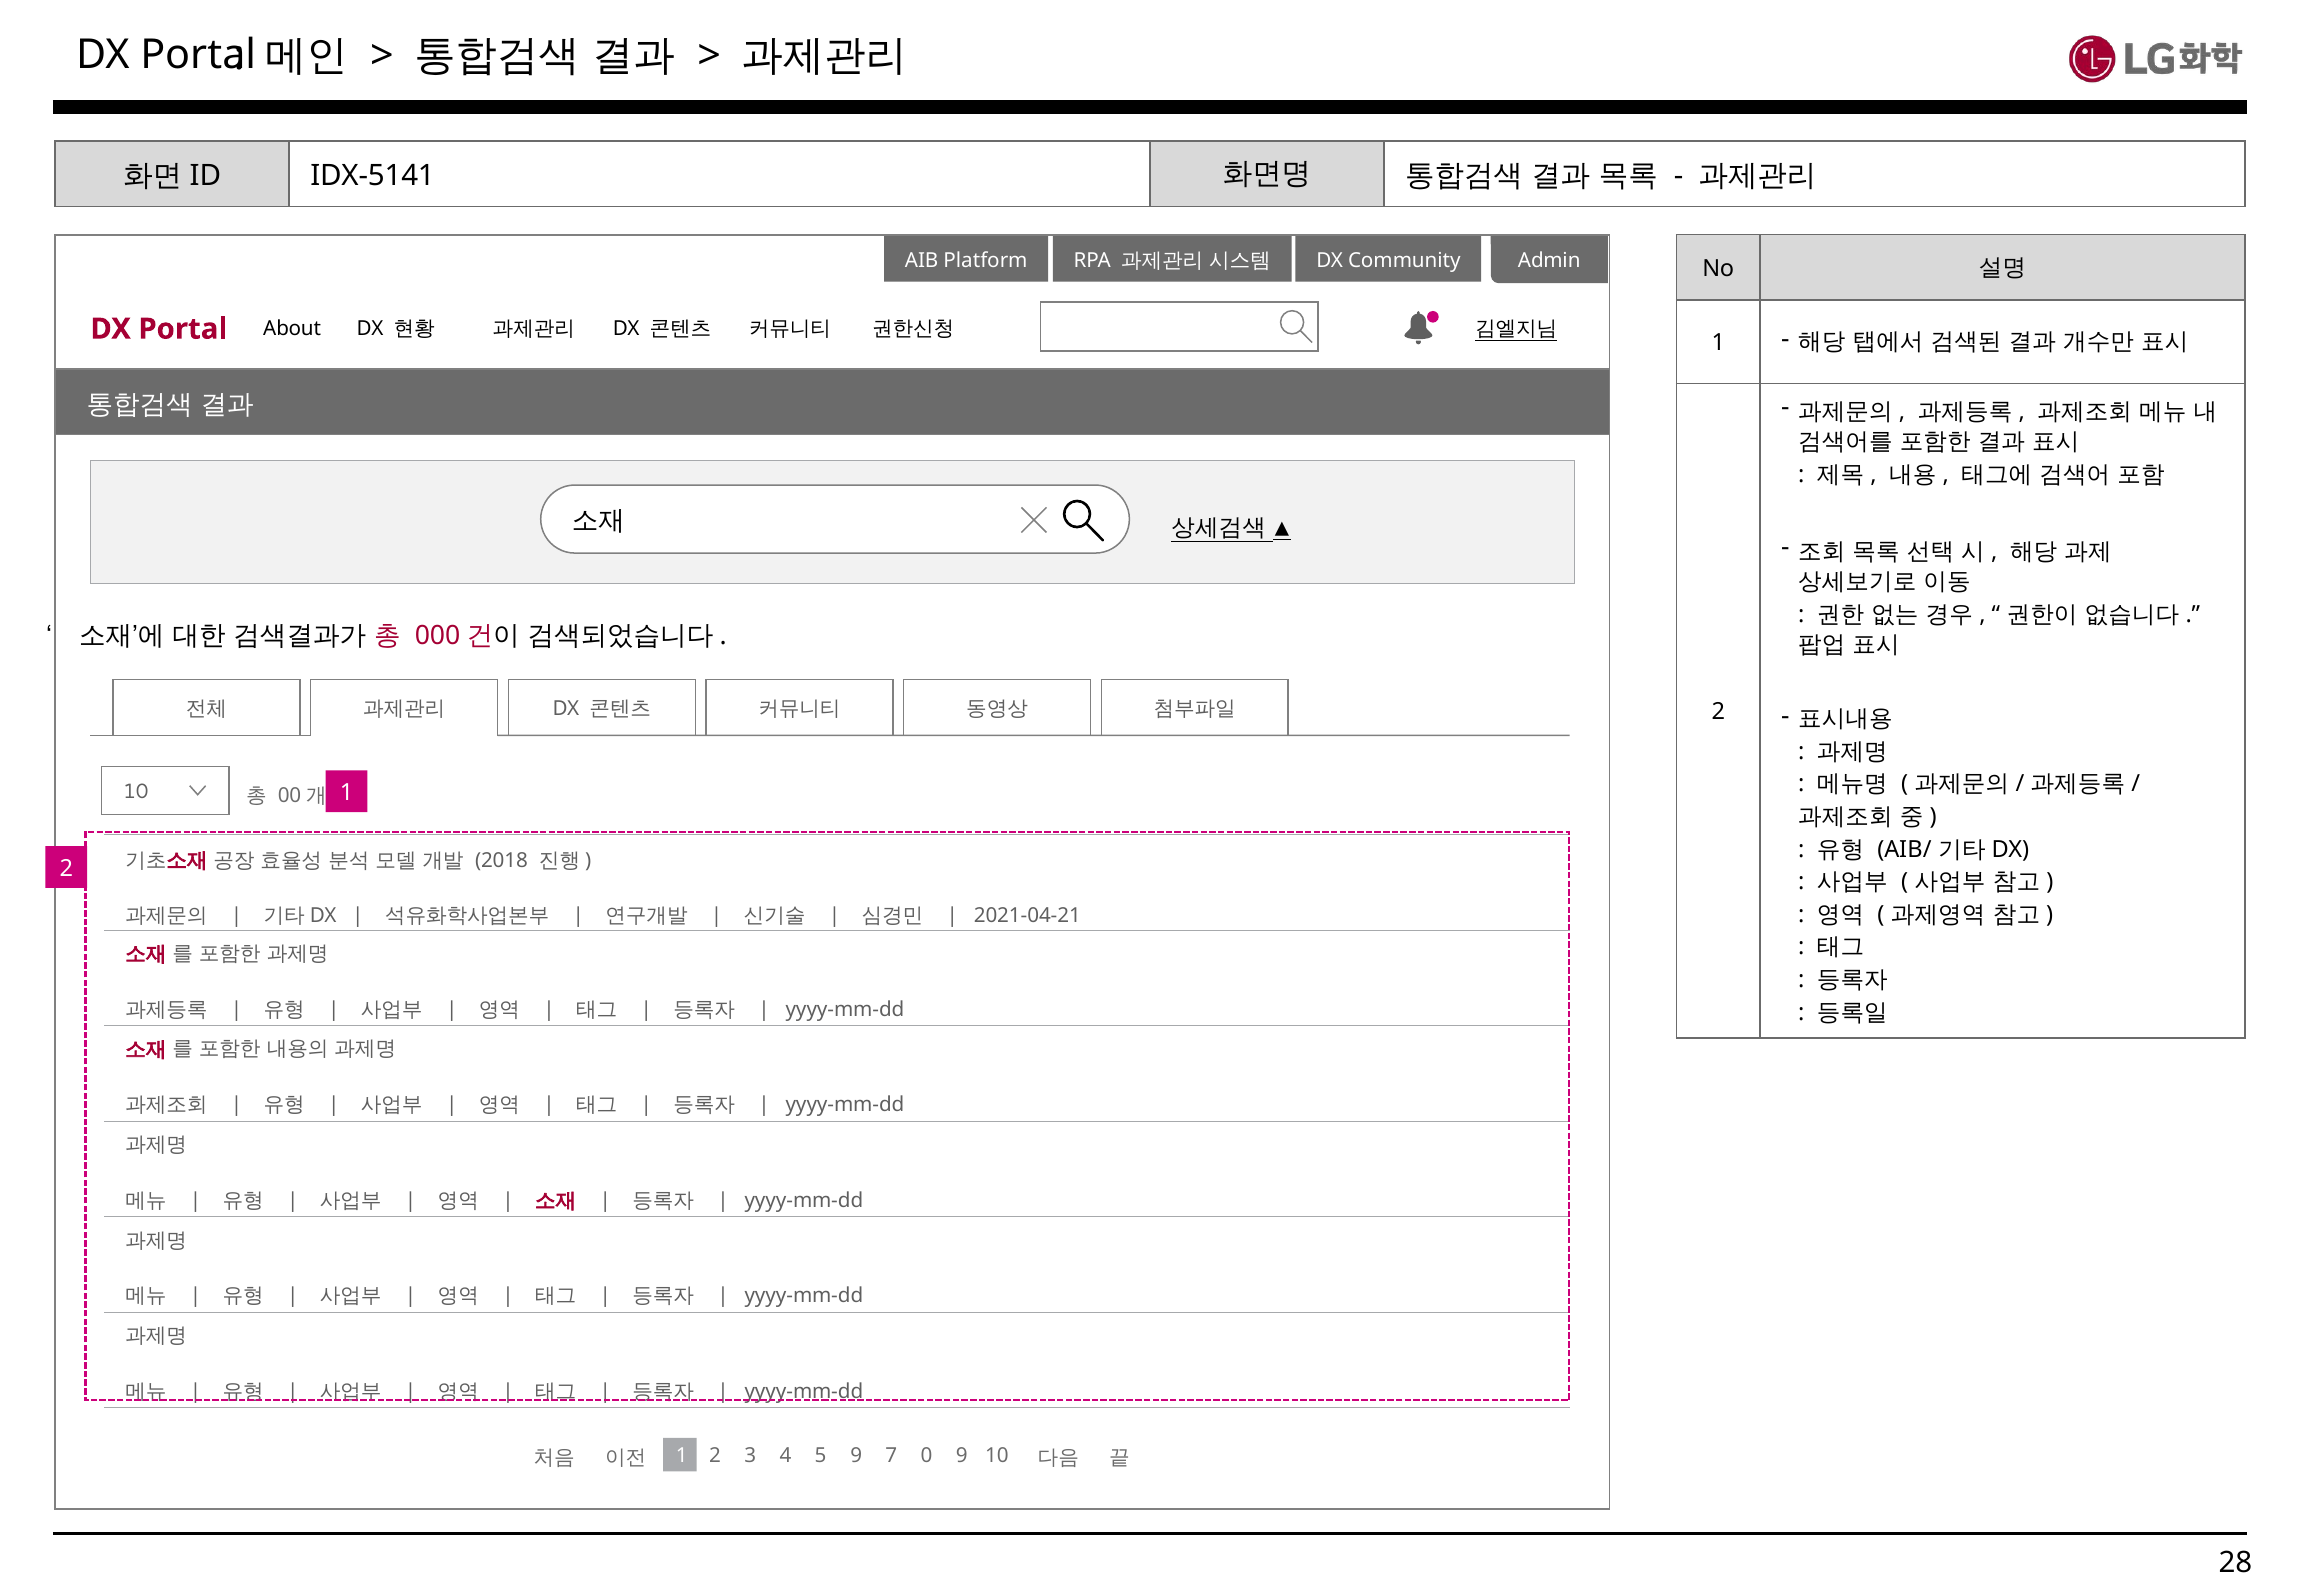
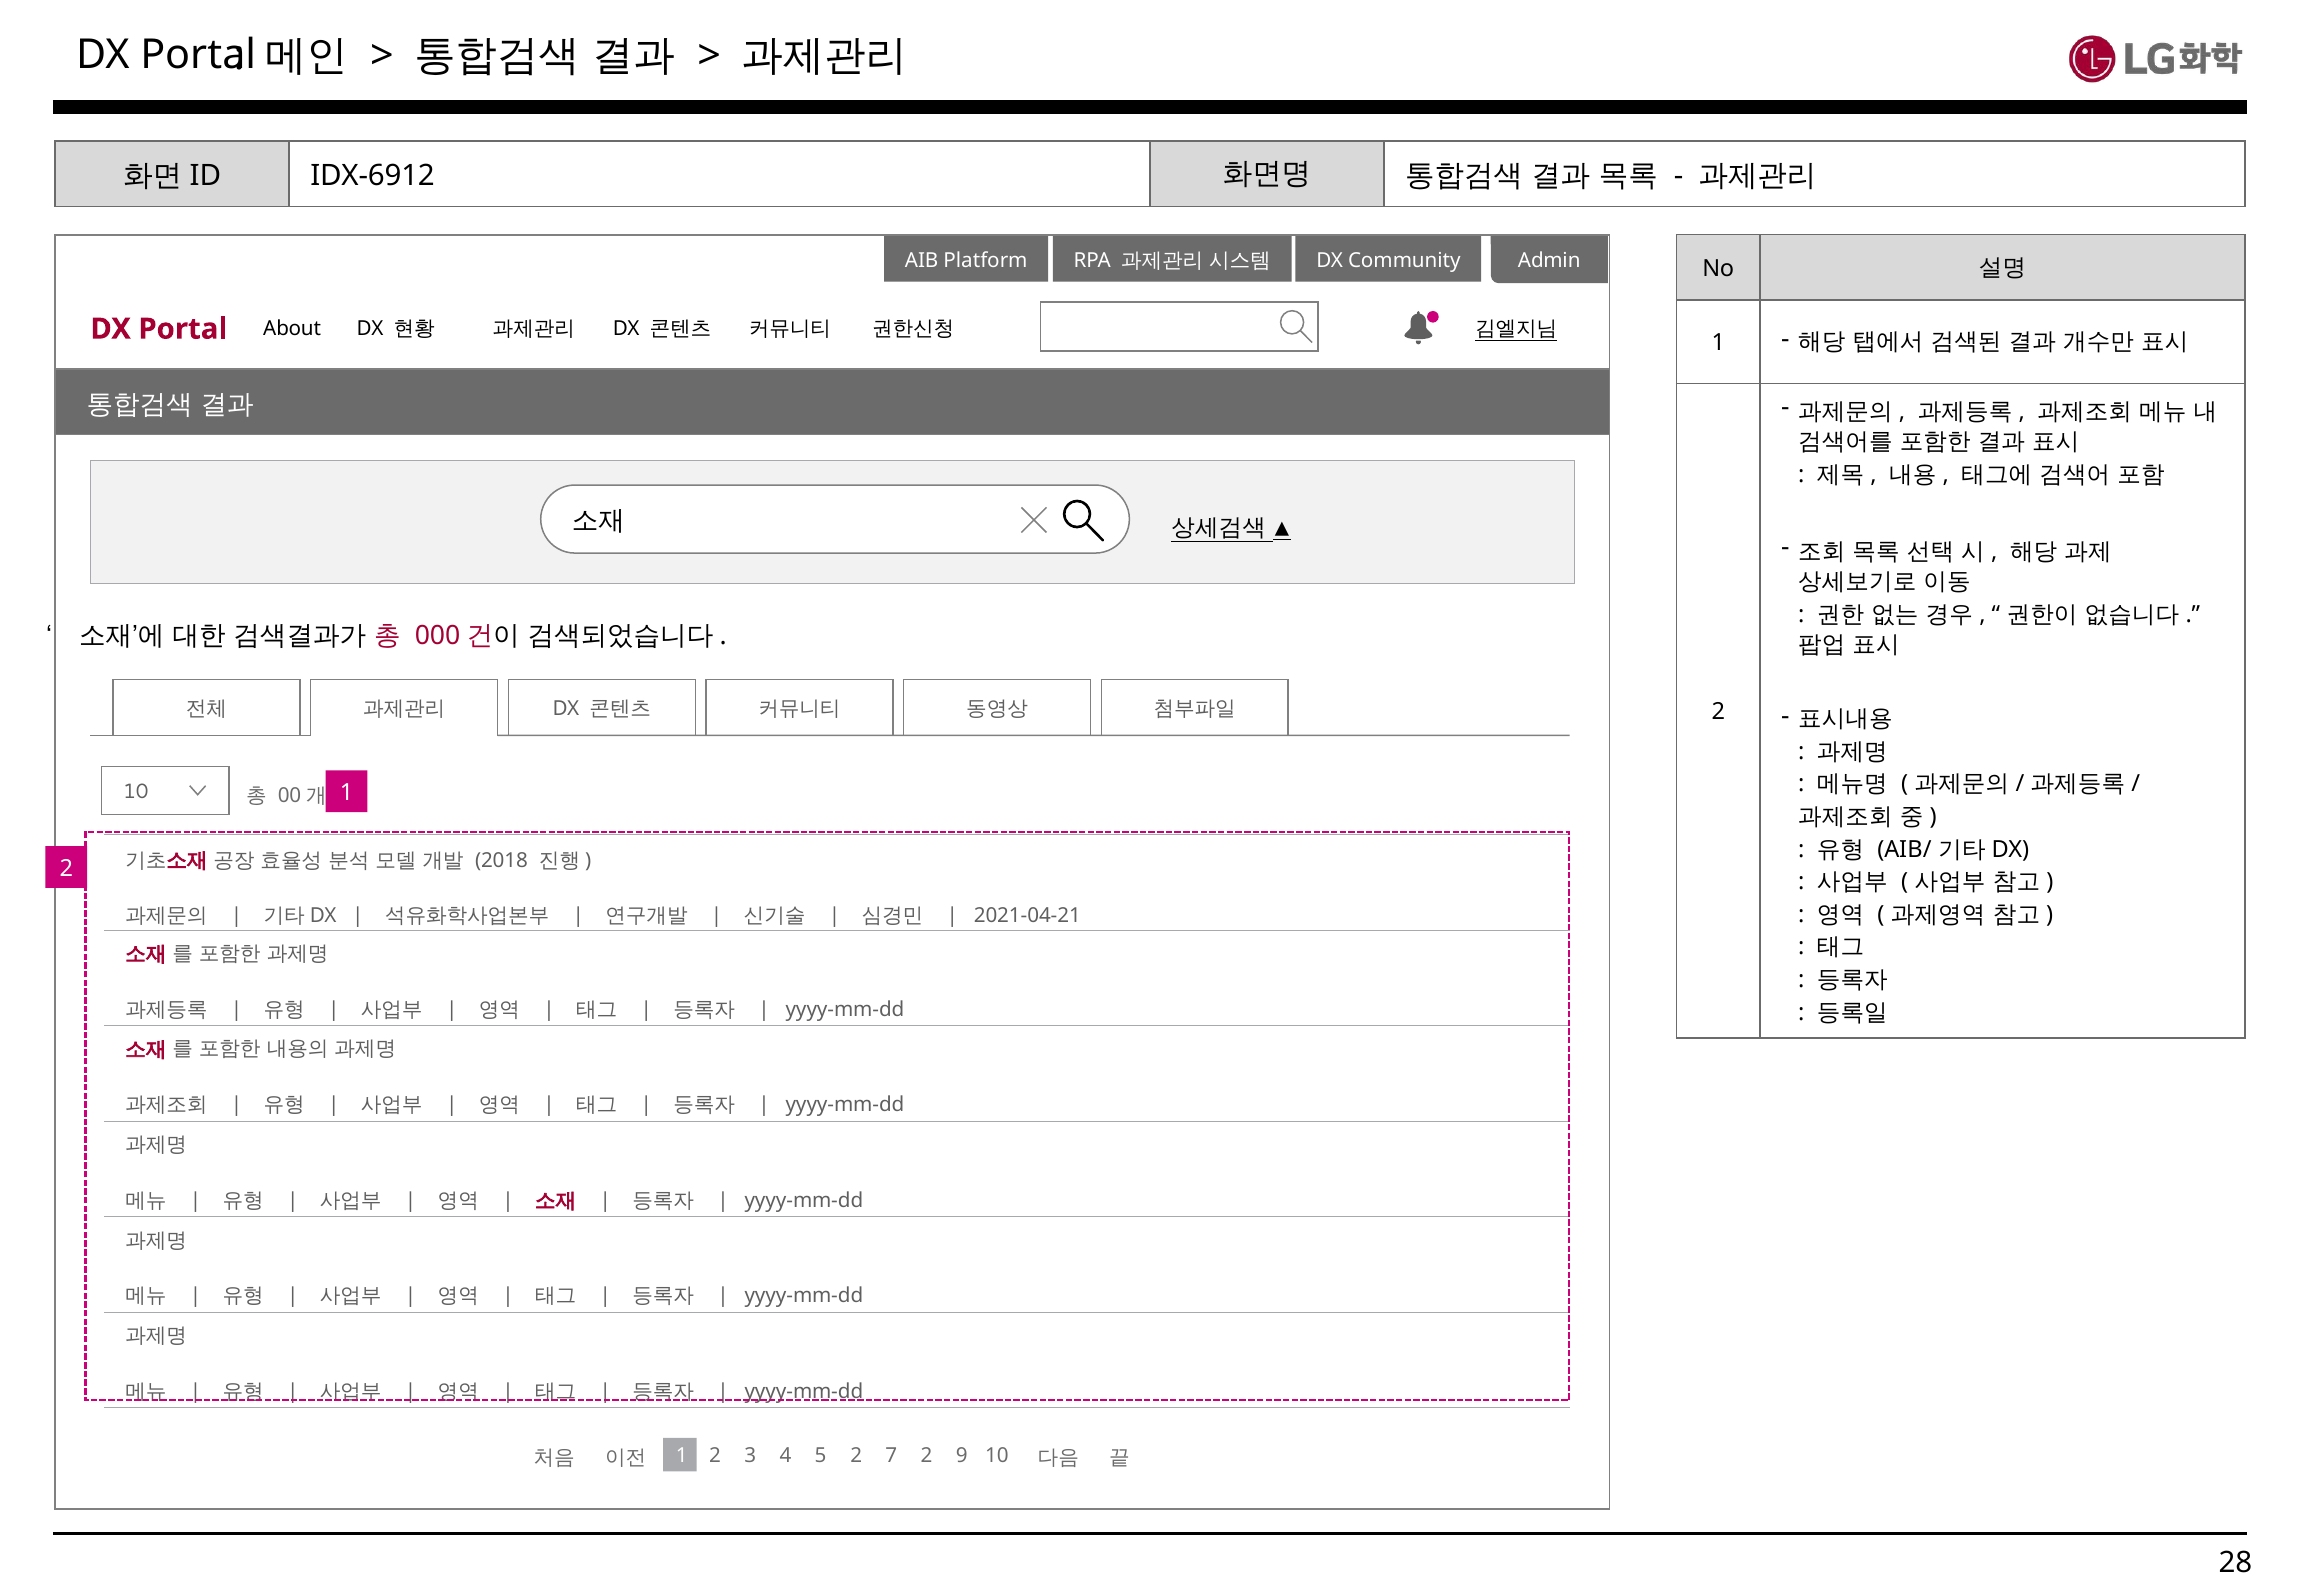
IDX-5141: IDX-5141 -> IDX-6912 (373, 175)
5 9: 9 -> 2 (856, 1456)
7 0: 0 -> 2 (927, 1456)
